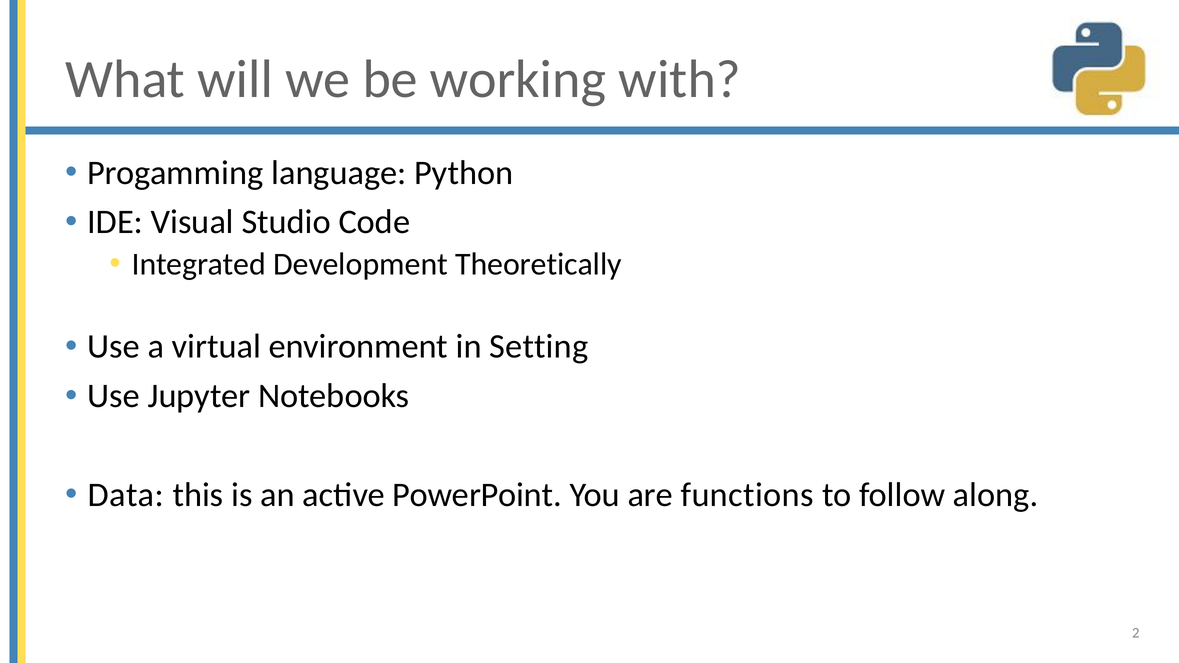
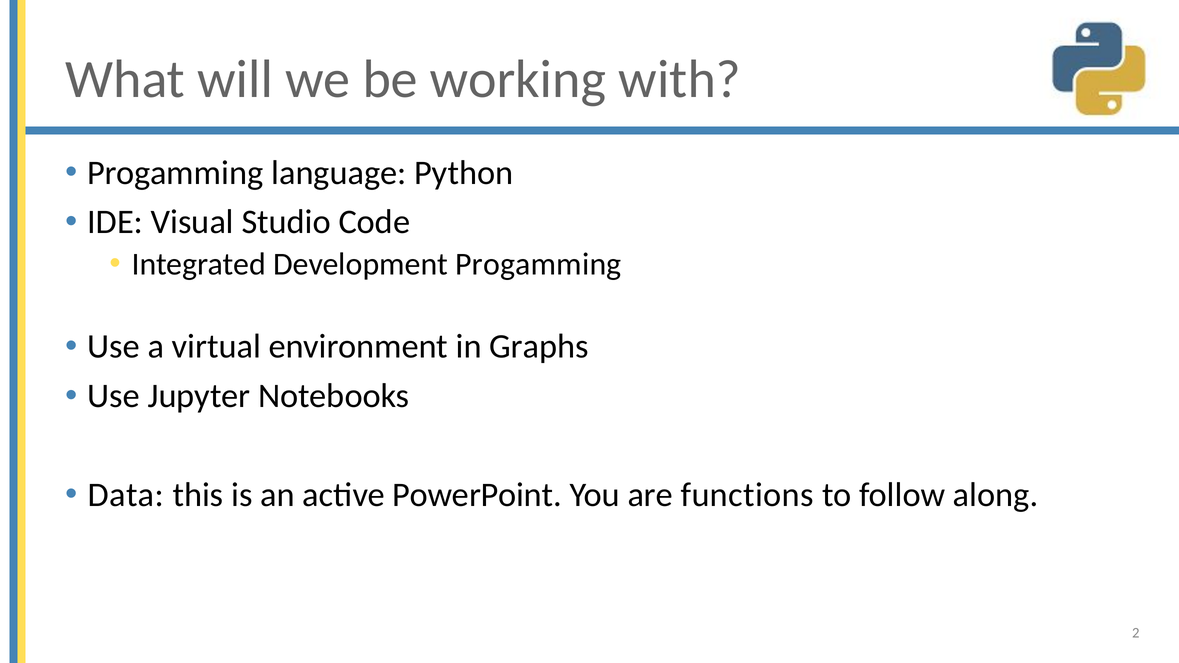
Development Theoretically: Theoretically -> Progamming (538, 264)
Setting: Setting -> Graphs (539, 347)
